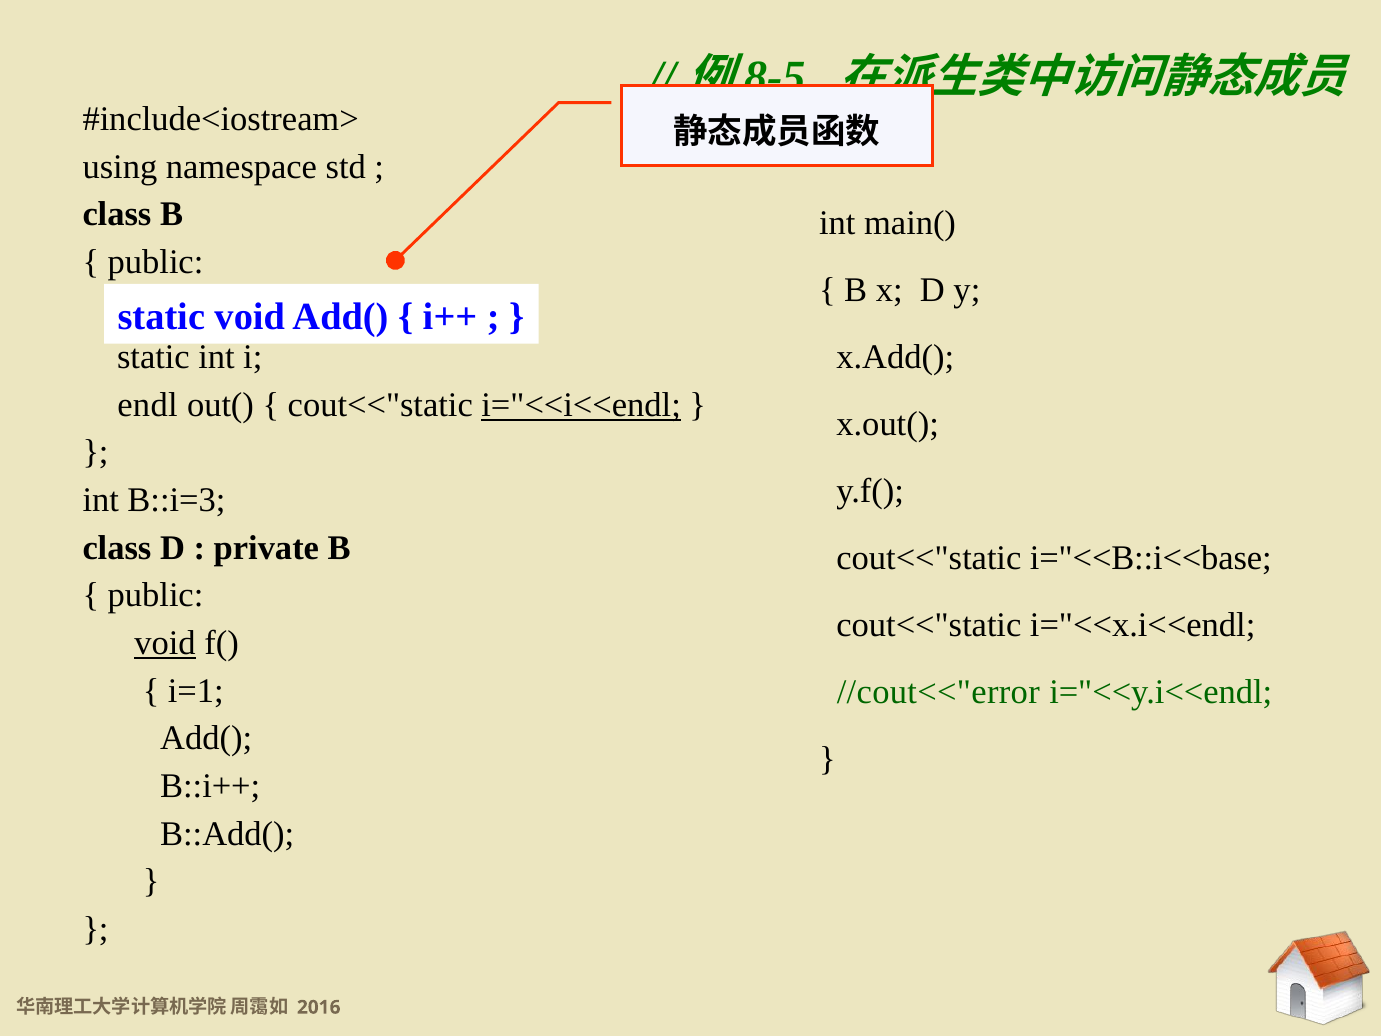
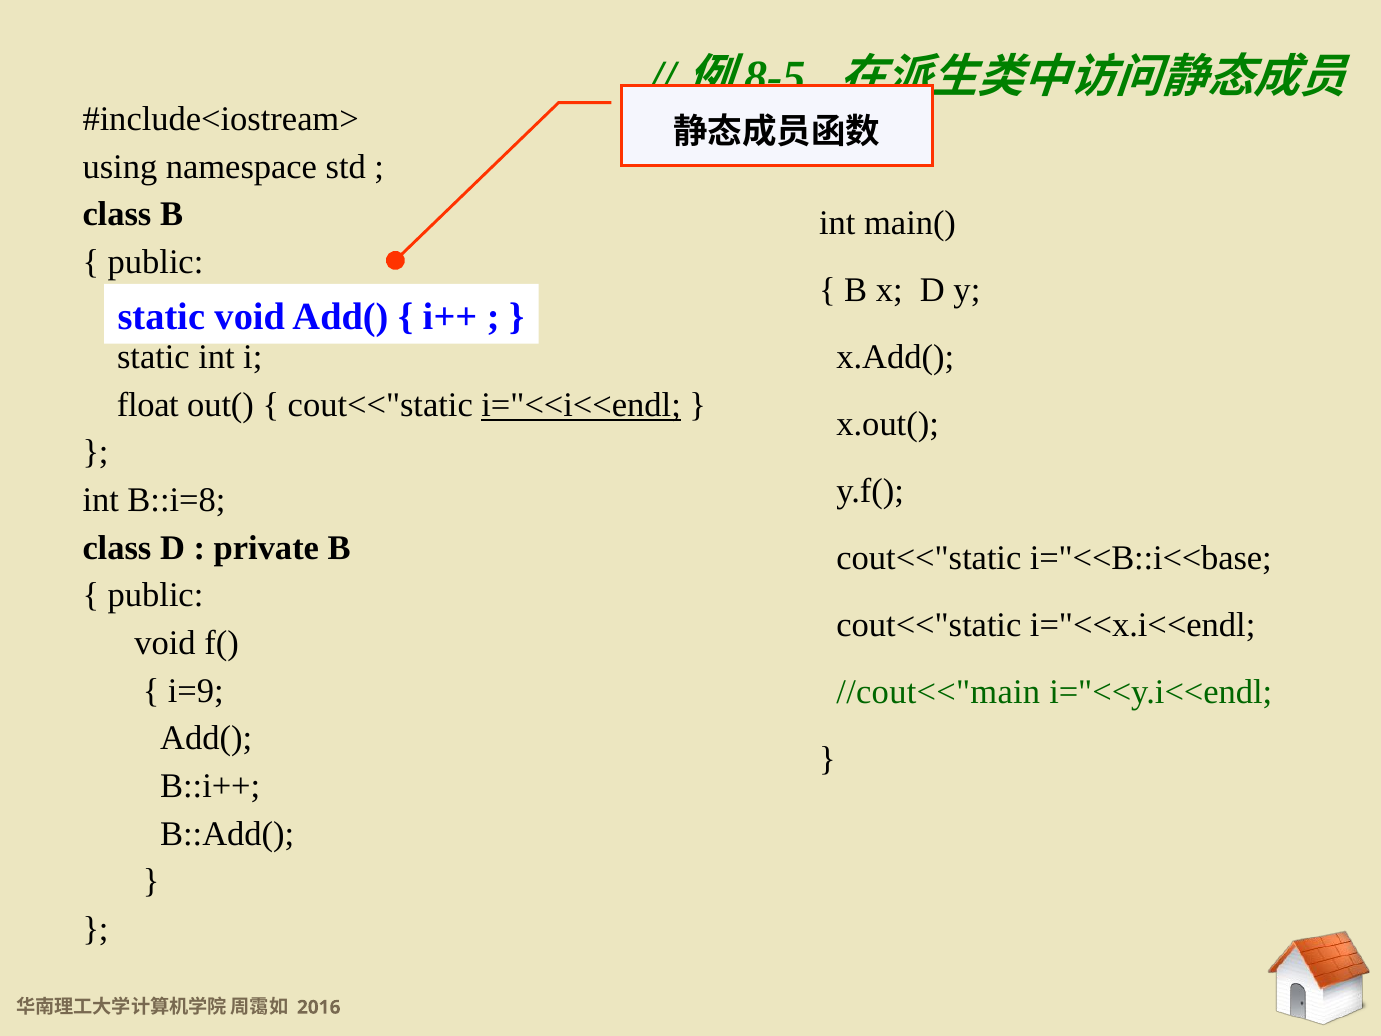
endl: endl -> float (148, 405)
B::i=3: B::i=3 -> B::i=8 (176, 500)
void underline: present -> none (165, 643)
i=1: i=1 -> i=9 (196, 691)
//cout<<"error: //cout<<"error -> //cout<<"main (938, 692)
